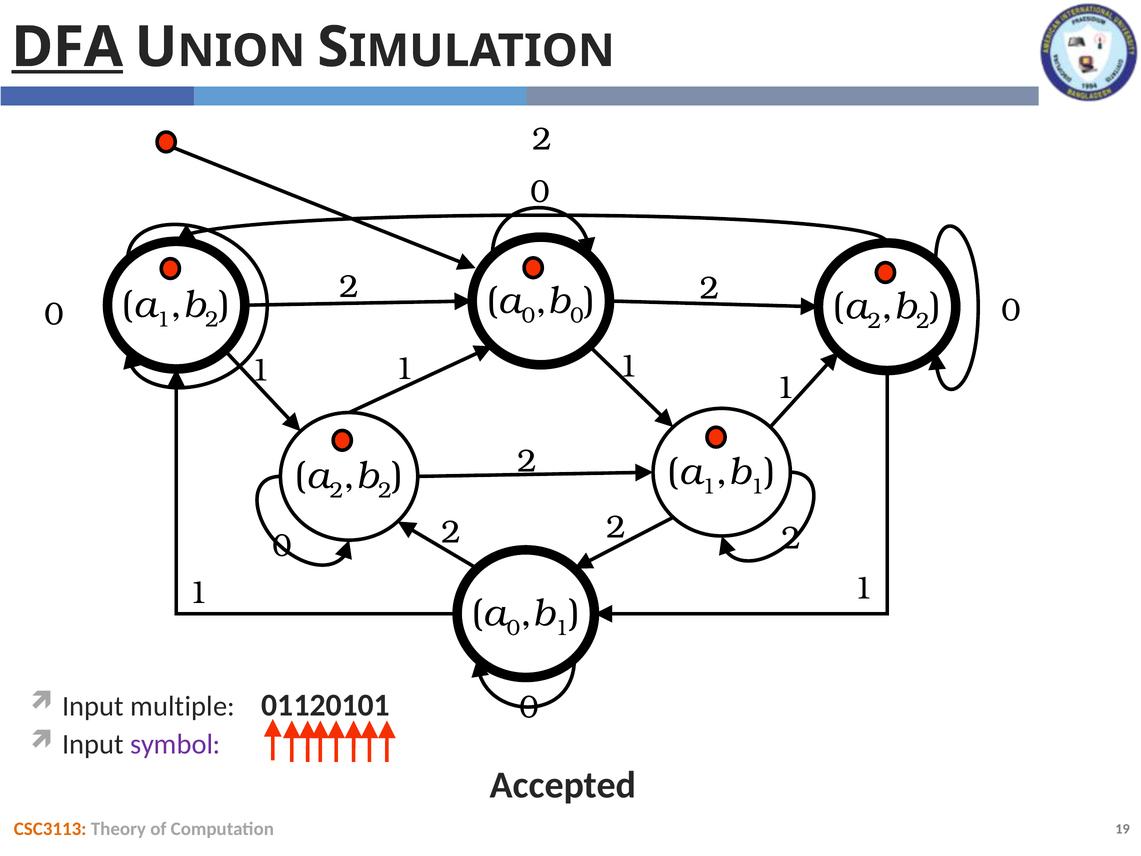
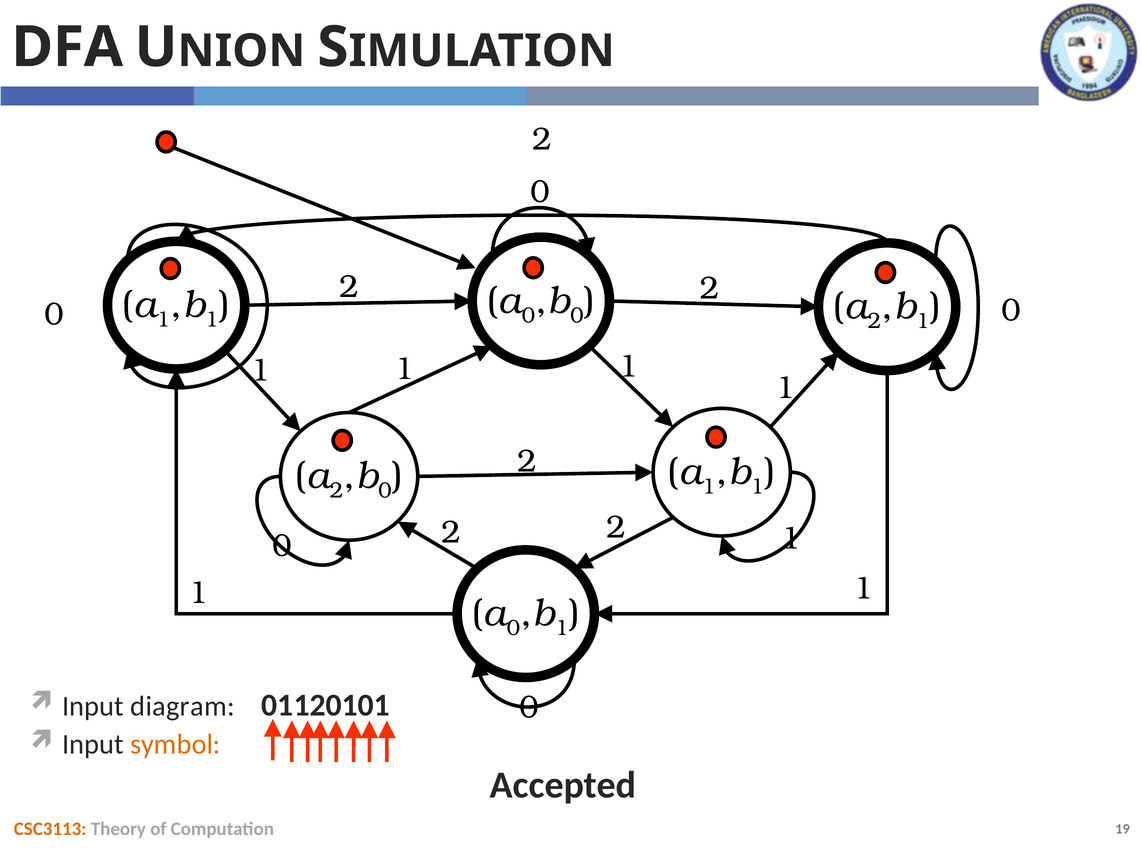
DFA underline: present -> none (67, 47)
2: 2 -> 1 (212, 319)
2: 2 -> 1 (923, 321)
2: 2 -> 0 (385, 490)
2: 2 -> 1 (791, 538)
multiple: multiple -> diagram (183, 706)
symbol colour: purple -> orange (175, 744)
